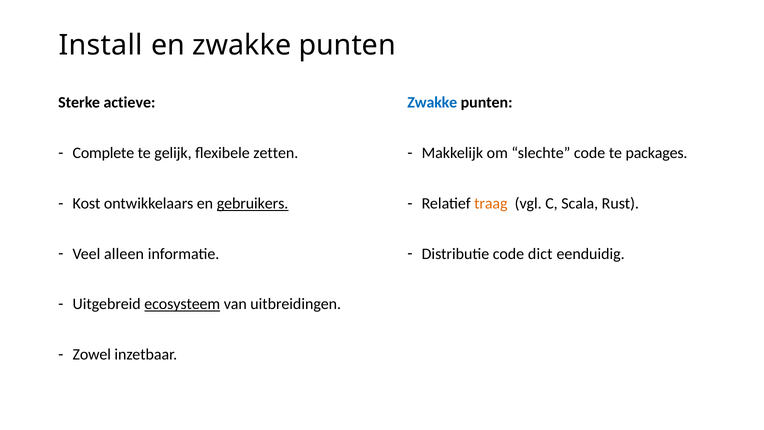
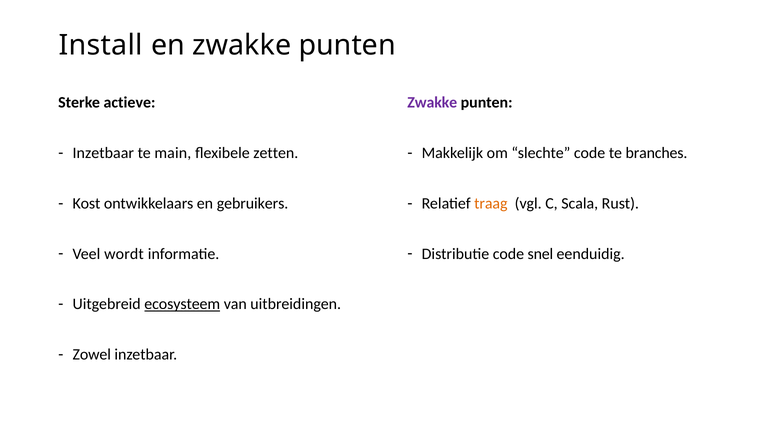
Zwakke colour: blue -> purple (432, 103)
Complete: Complete -> Inzetbaar (103, 153)
gelijk: gelijk -> main (173, 153)
packages: packages -> branches (657, 153)
gebruikers underline: present -> none (253, 203)
alleen: alleen -> wordt (124, 254)
dict: dict -> snel (540, 254)
